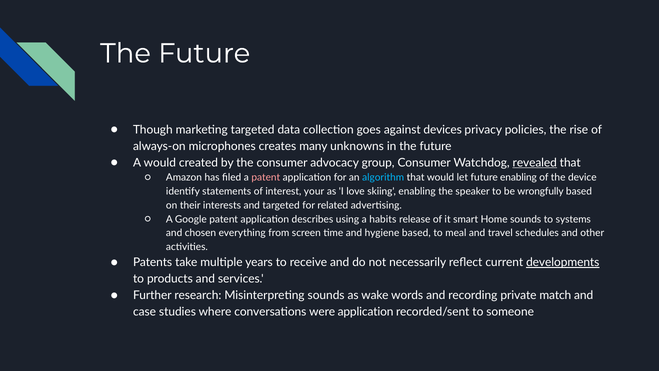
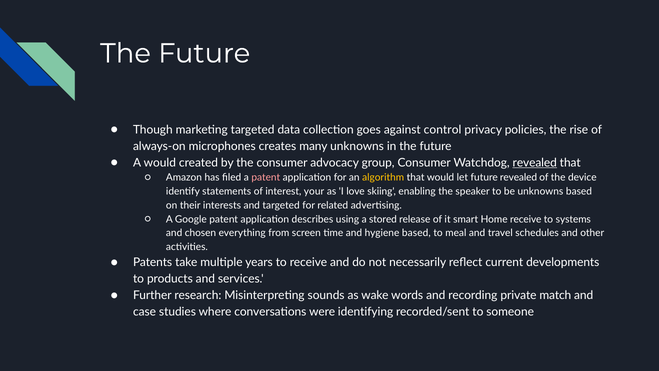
devices: devices -> control (443, 130)
algorithm colour: light blue -> yellow (383, 177)
future enabling: enabling -> revealed (518, 177)
be wrongfully: wrongfully -> unknowns (540, 191)
habits: habits -> stored (383, 219)
Home sounds: sounds -> receive (526, 219)
developments underline: present -> none (563, 262)
were application: application -> identifying (366, 311)
